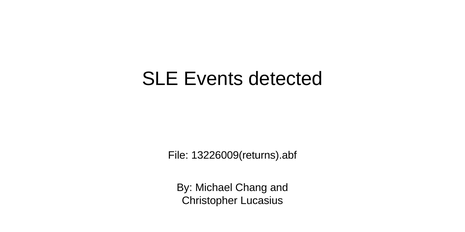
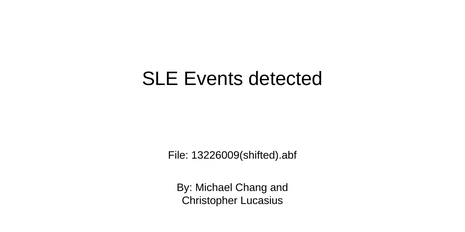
13226009(returns).abf: 13226009(returns).abf -> 13226009(shifted).abf (244, 156)
